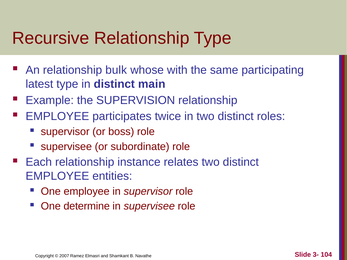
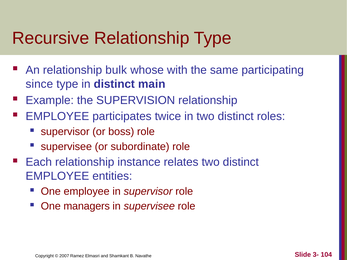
latest: latest -> since (39, 84)
determine: determine -> managers (87, 206)
